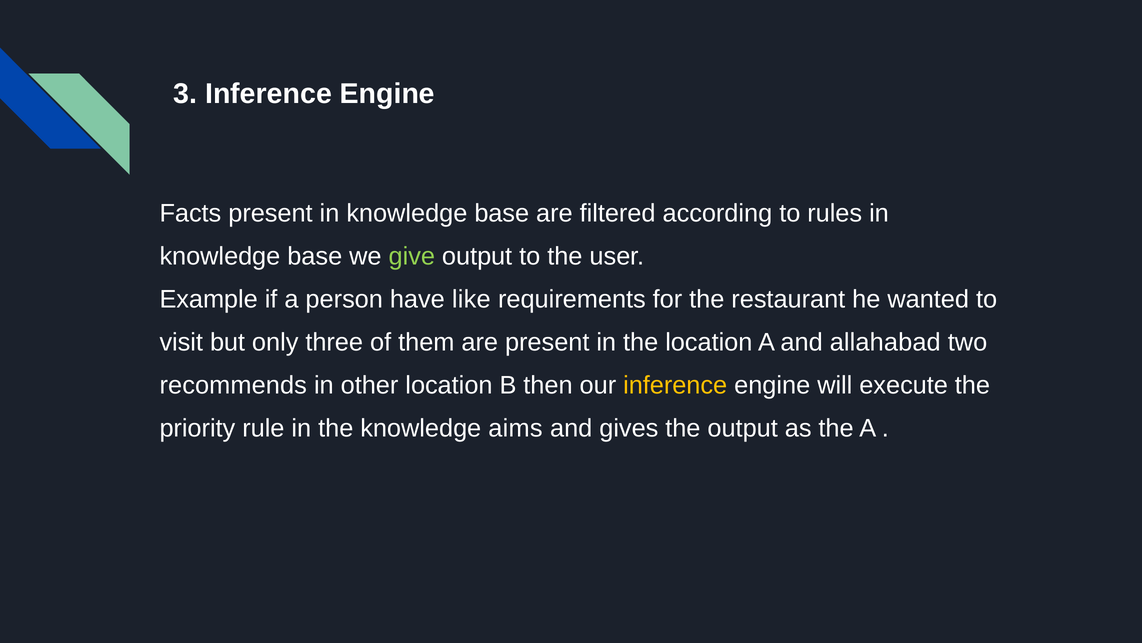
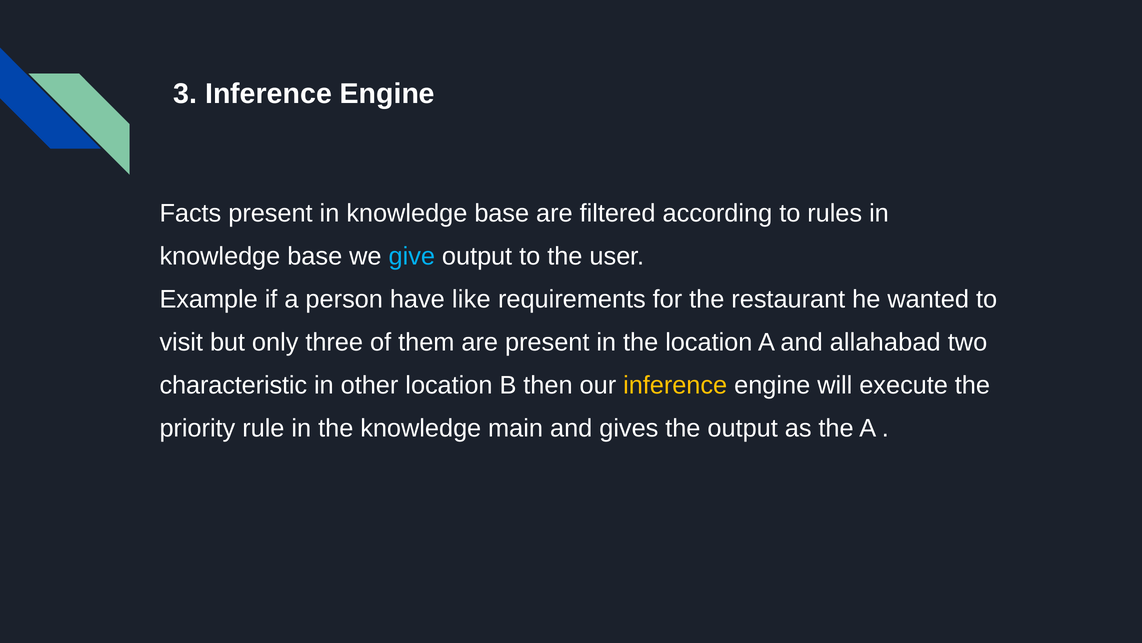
give colour: light green -> light blue (412, 256)
recommends: recommends -> characteristic (233, 385)
aims: aims -> main (516, 428)
